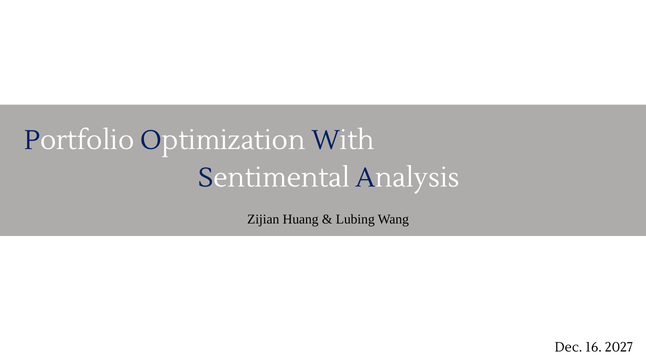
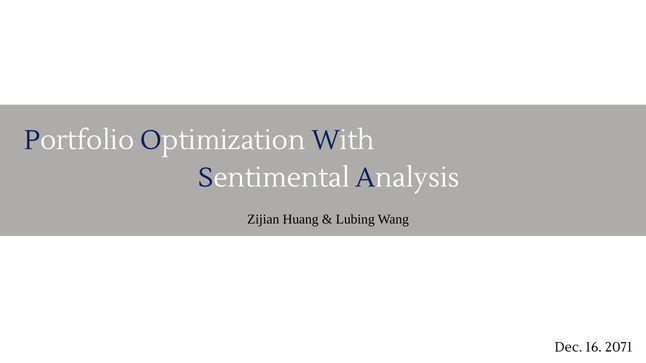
2027: 2027 -> 2071 (619, 348)
